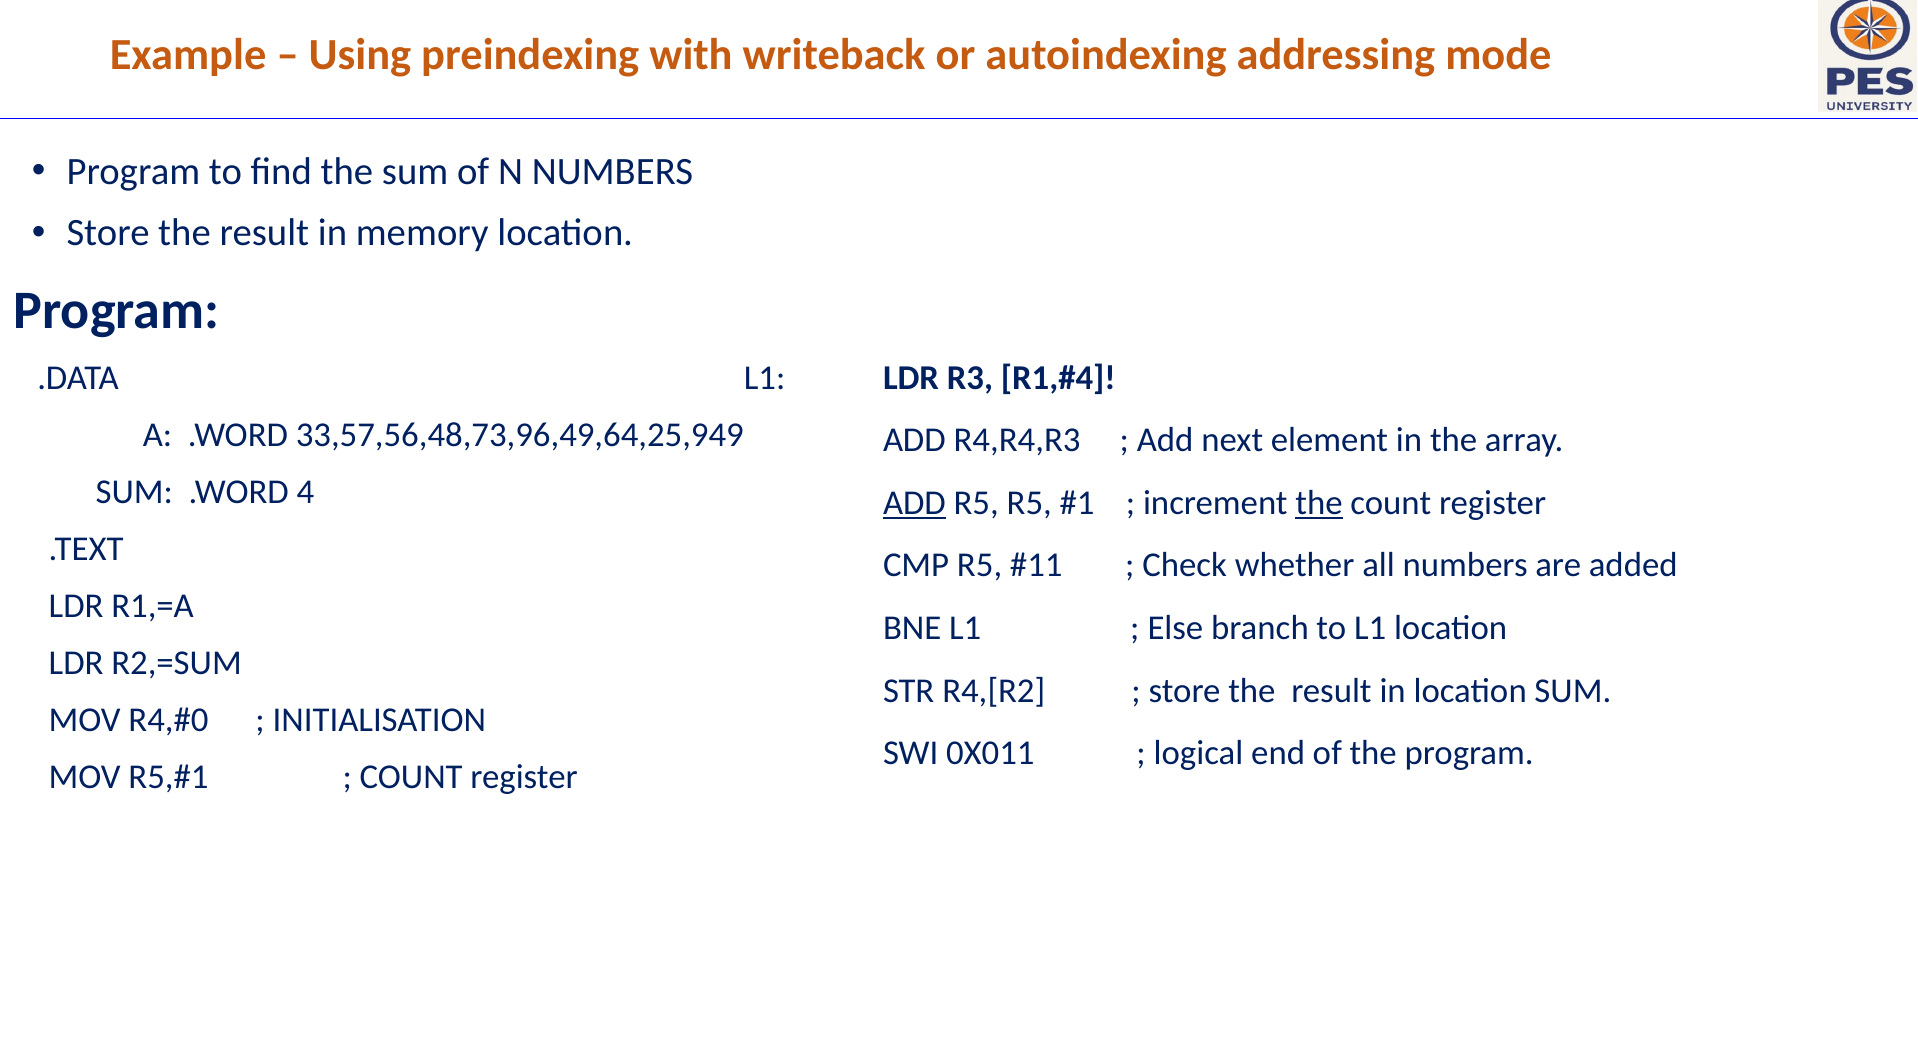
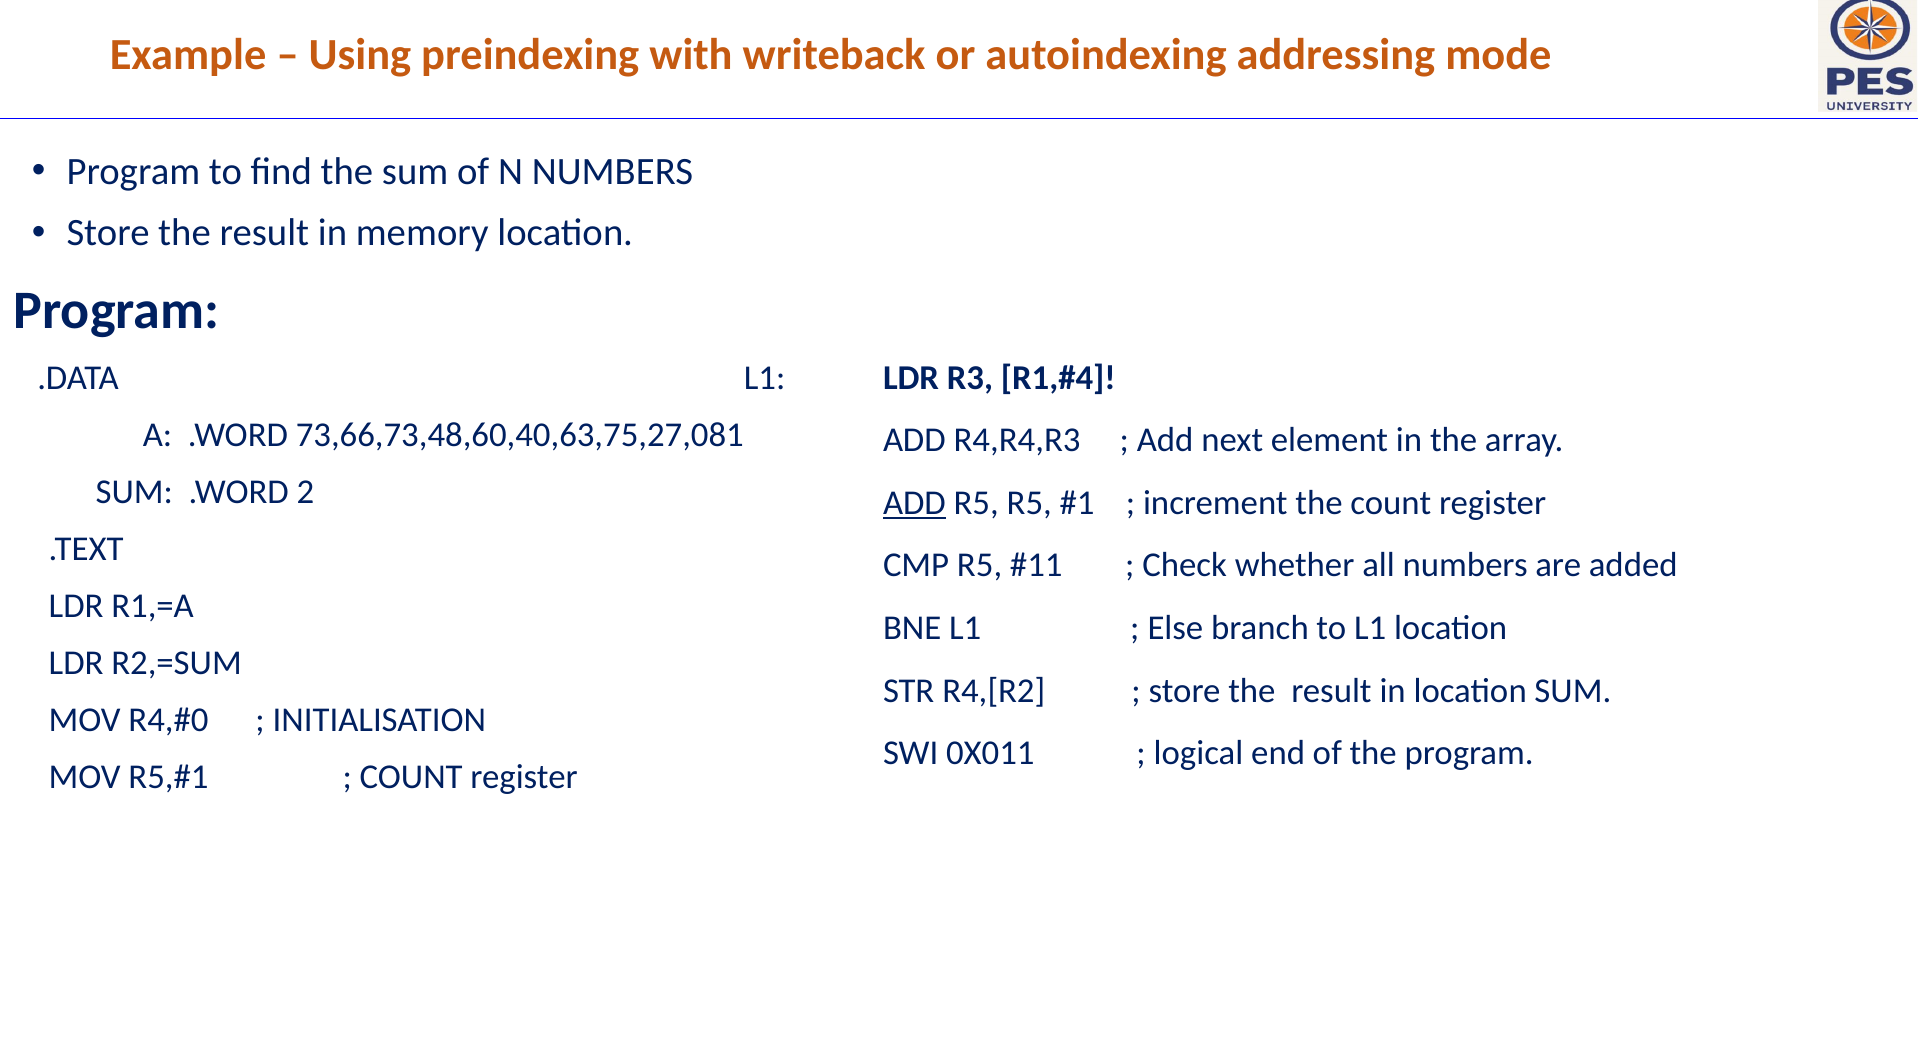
33,57,56,48,73,96,49,64,25,949: 33,57,56,48,73,96,49,64,25,949 -> 73,66,73,48,60,40,63,75,27,081 (520, 435)
4: 4 -> 2 (305, 492)
the underline: present -> none (1319, 503)
